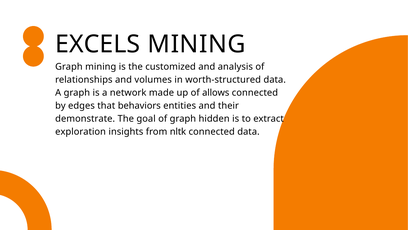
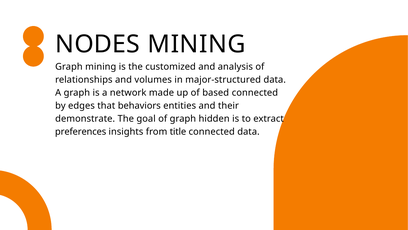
EXCELS: EXCELS -> NODES (98, 44)
worth-structured: worth-structured -> major-structured (223, 80)
allows: allows -> based (216, 93)
exploration: exploration -> preferences (81, 132)
nltk: nltk -> title (178, 132)
